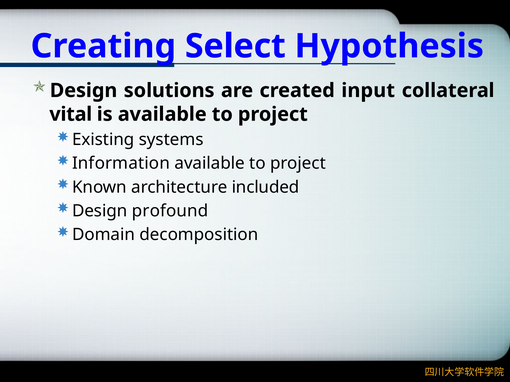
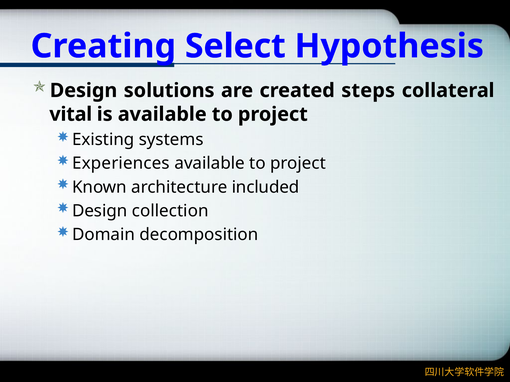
input: input -> steps (368, 91)
Information: Information -> Experiences (121, 164)
profound: profound -> collection (170, 211)
